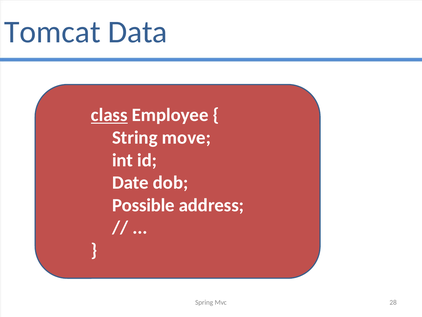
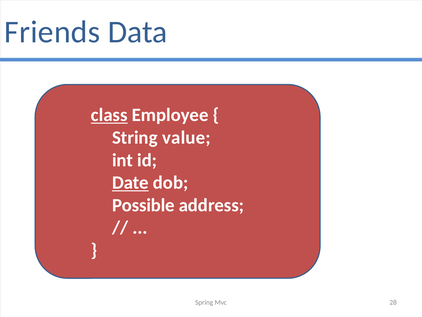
Tomcat: Tomcat -> Friends (52, 32)
move: move -> value (186, 137)
Date underline: none -> present (130, 182)
